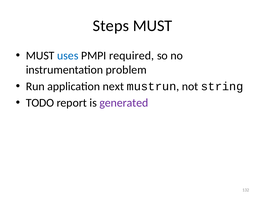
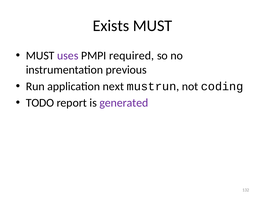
Steps: Steps -> Exists (111, 26)
uses colour: blue -> purple (68, 56)
problem: problem -> previous (126, 70)
string: string -> coding (222, 86)
